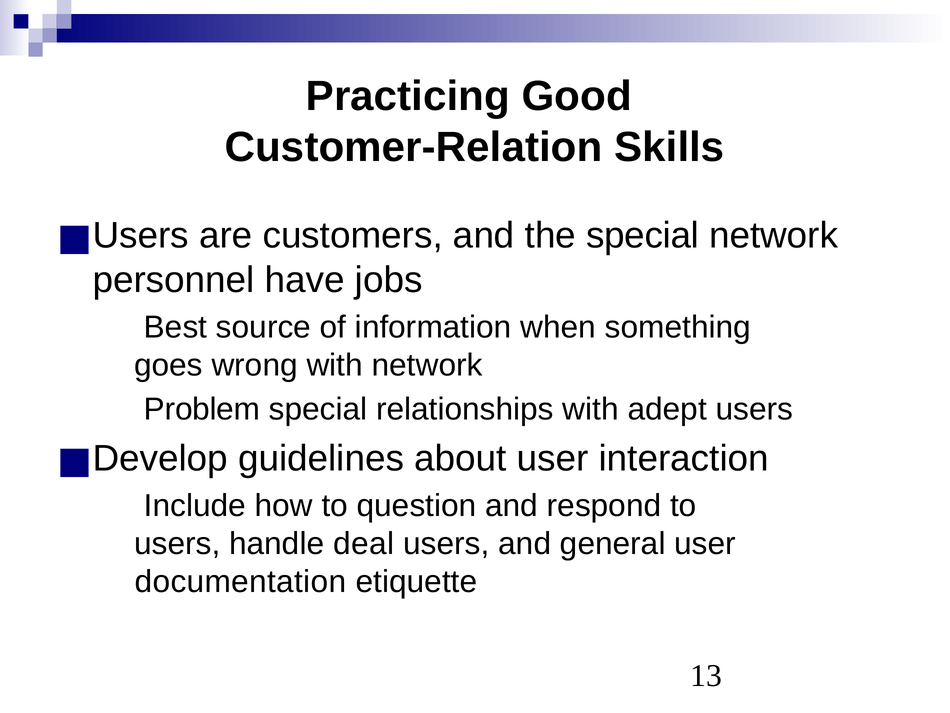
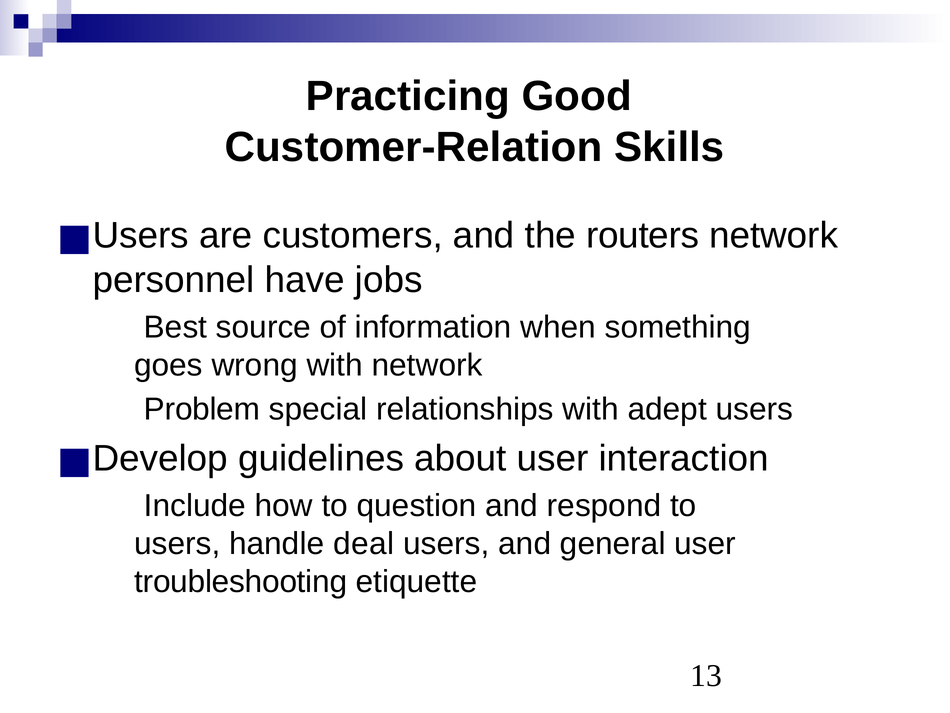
the special: special -> routers (643, 235)
documentation: documentation -> troubleshooting (241, 581)
